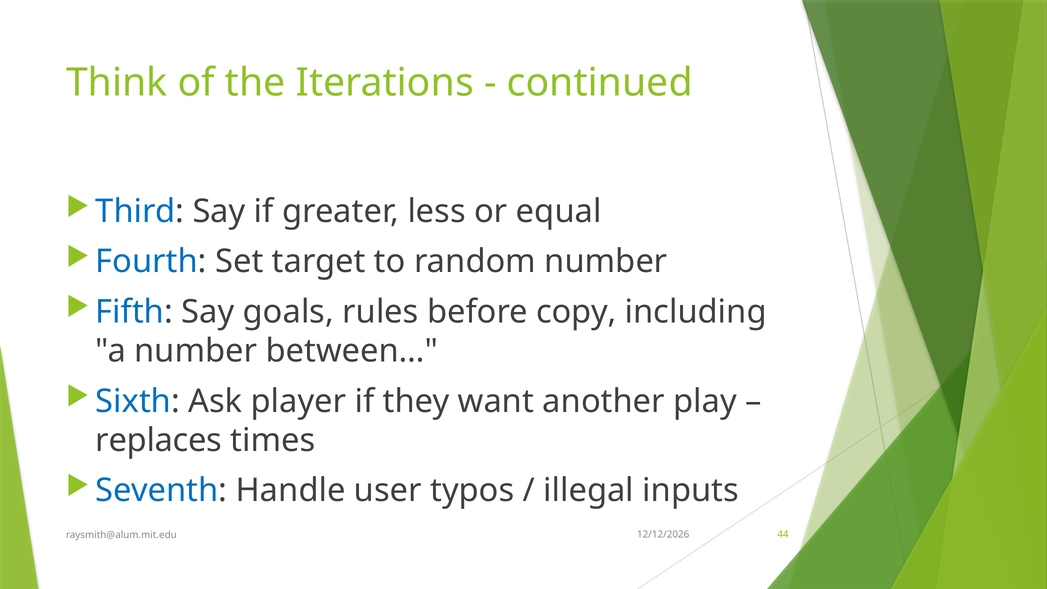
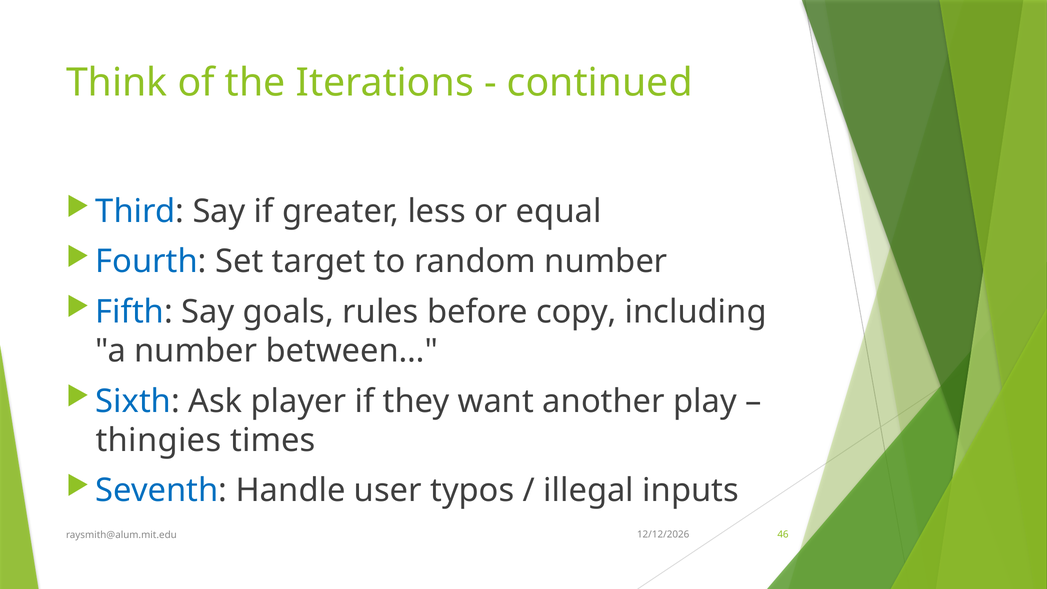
replaces: replaces -> thingies (158, 440)
44: 44 -> 46 (783, 534)
